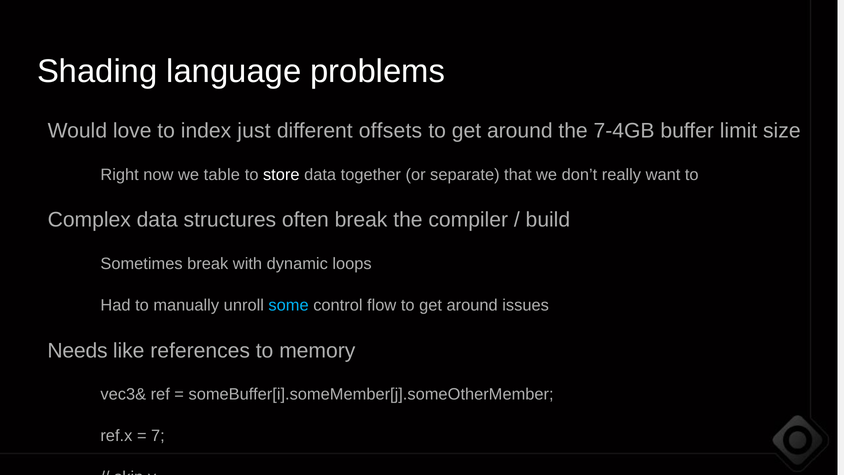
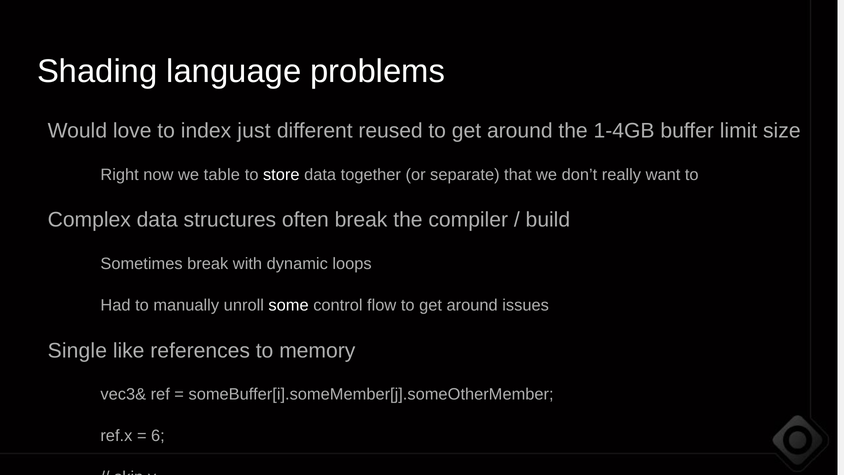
offsets: offsets -> reused (391, 131)
7-4GB: 7-4GB -> 1-4GB (624, 131)
some colour: light blue -> white (289, 305)
Needs: Needs -> Single (77, 351)
7: 7 -> 6 (158, 436)
